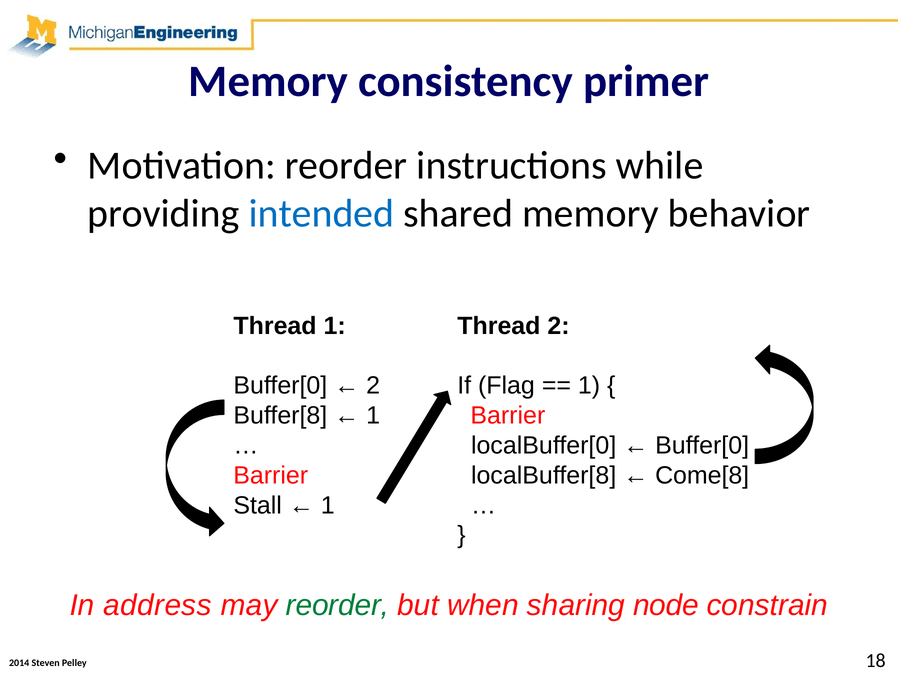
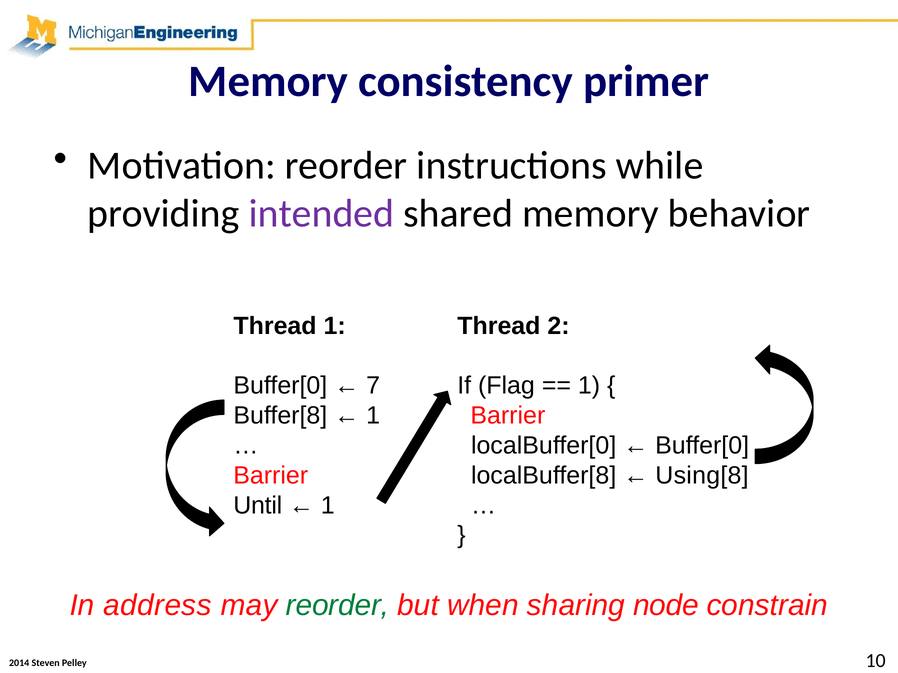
intended colour: blue -> purple (321, 214)
2: 2 -> 7 (373, 386)
Come[8: Come[8 -> Using[8 (702, 476)
Stall: Stall -> Until (258, 506)
18: 18 -> 10 (876, 661)
